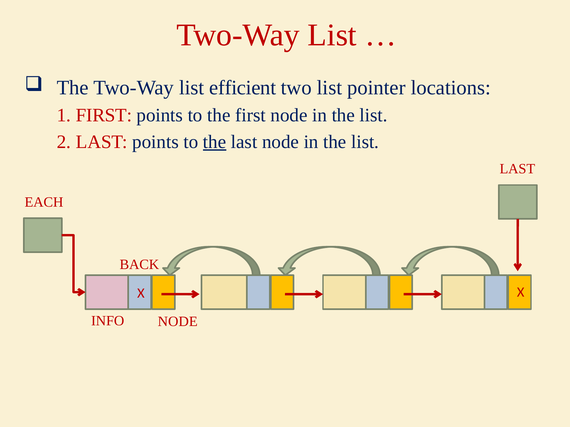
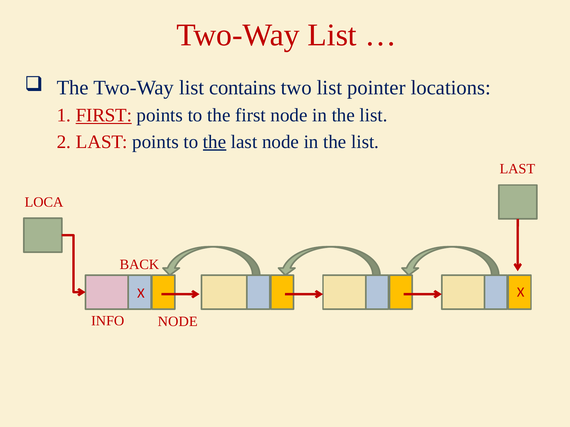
efficient: efficient -> contains (243, 88)
FIRST underline: none -> present (104, 115)
EACH: EACH -> LOCA (44, 202)
